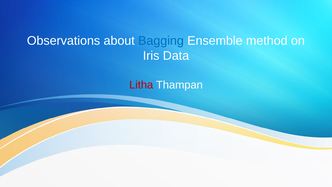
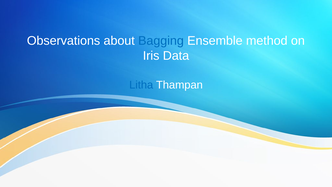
Litha colour: red -> blue (141, 85)
